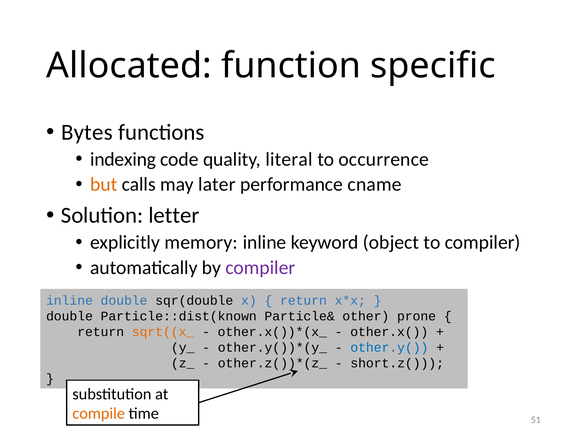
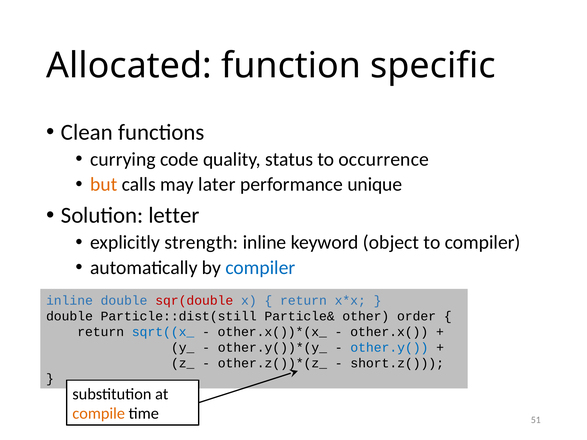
Bytes: Bytes -> Clean (87, 132)
indexing: indexing -> currying (123, 159)
literal: literal -> status (289, 159)
cname: cname -> unique (375, 185)
memory: memory -> strength (201, 243)
compiler colour: purple -> blue (260, 268)
sqr(double colour: black -> red (194, 301)
Particle::dist(known: Particle::dist(known -> Particle::dist(still (179, 316)
prone: prone -> order (417, 316)
sqrt((x_ colour: orange -> blue (163, 332)
